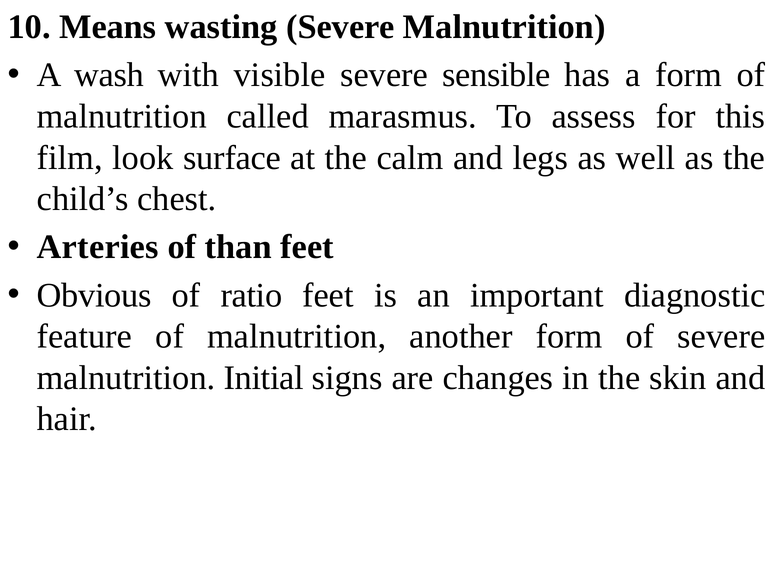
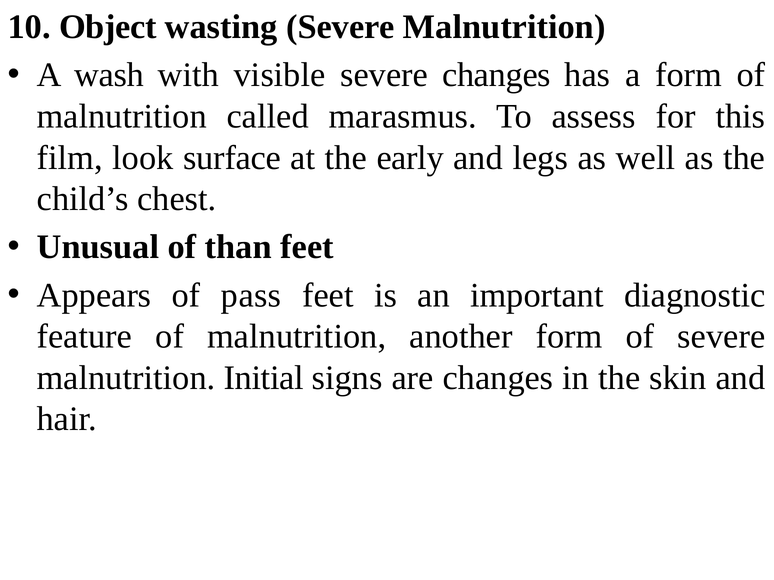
Means: Means -> Object (108, 27)
severe sensible: sensible -> changes (496, 75)
calm: calm -> early (410, 158)
Arteries: Arteries -> Unusual (98, 247)
Obvious: Obvious -> Appears (94, 296)
ratio: ratio -> pass (251, 296)
